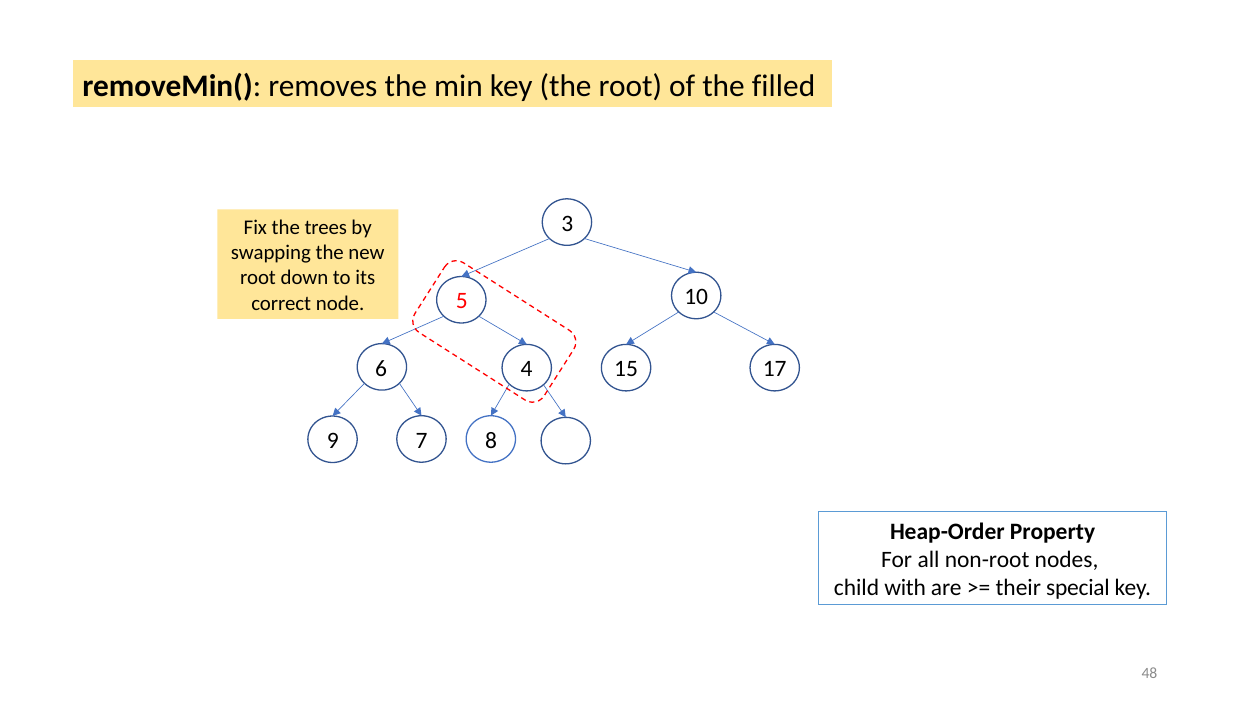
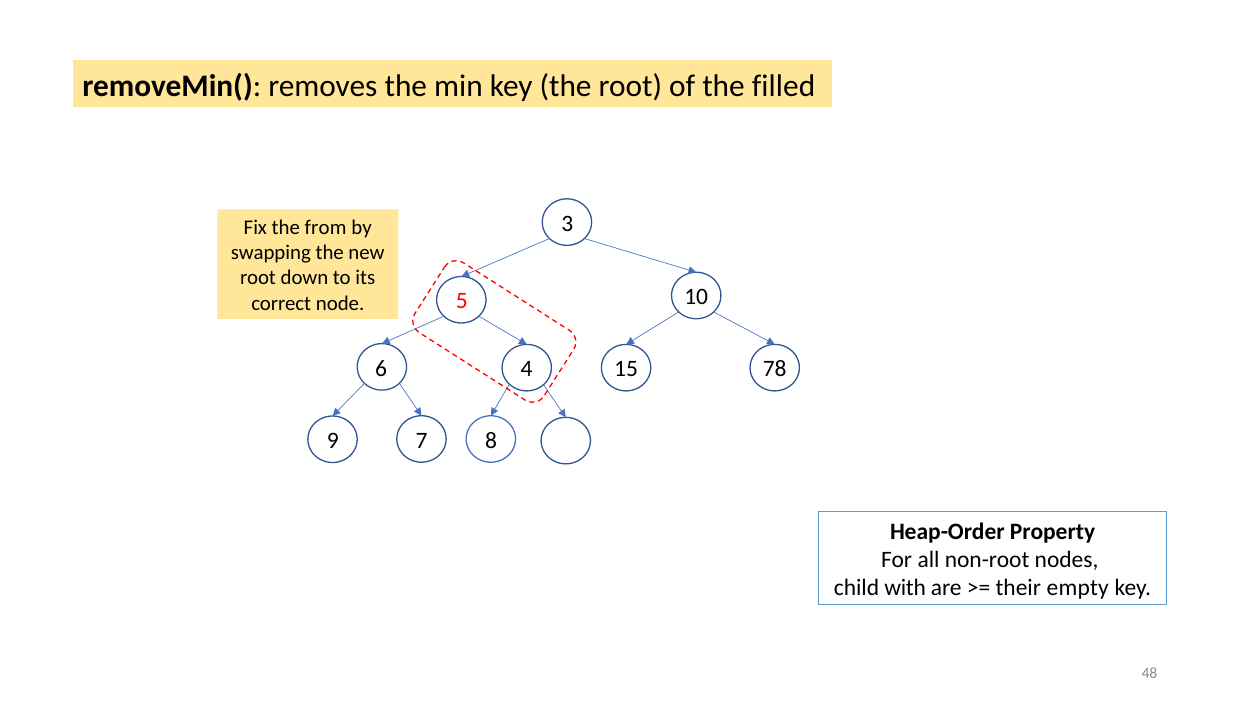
trees: trees -> from (326, 228)
17: 17 -> 78 (775, 369)
special: special -> empty (1078, 588)
